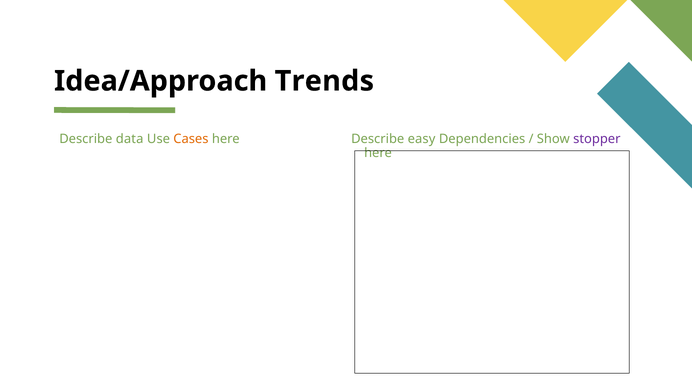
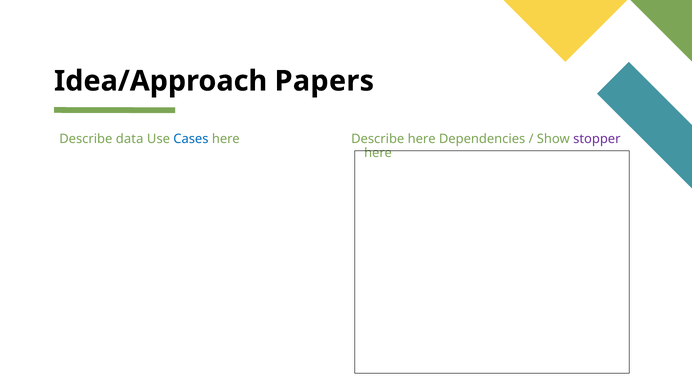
Trends: Trends -> Papers (324, 81)
Cases colour: orange -> blue (191, 139)
Describe easy: easy -> here (422, 139)
